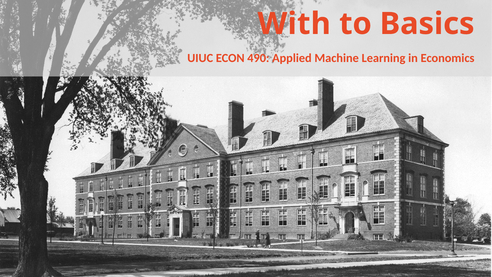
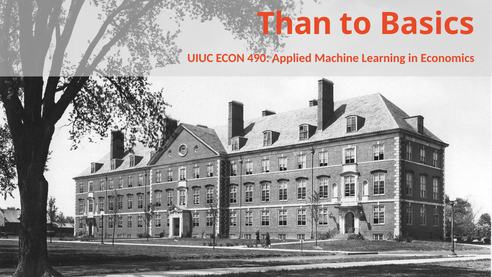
With: With -> Than (294, 24)
